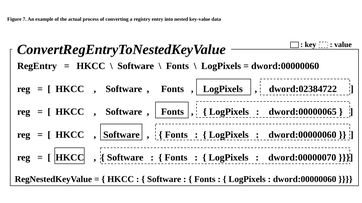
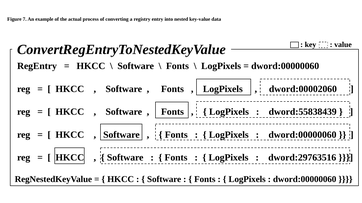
dword:02384722: dword:02384722 -> dword:00002060 (303, 89)
dword:00000065: dword:00000065 -> dword:55838439 (303, 112)
dword:00000070: dword:00000070 -> dword:29763516 (302, 158)
